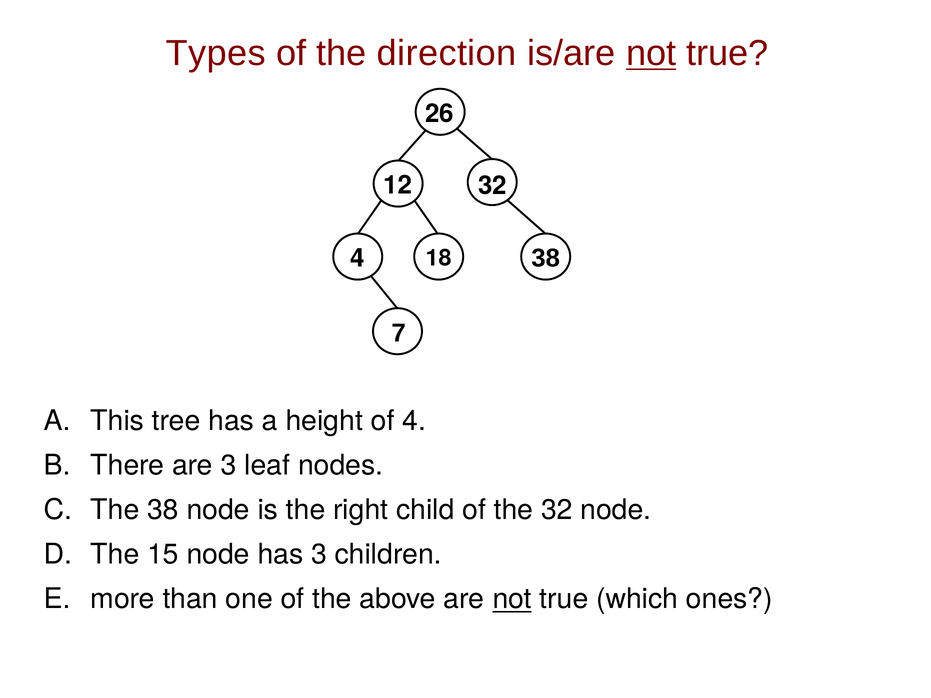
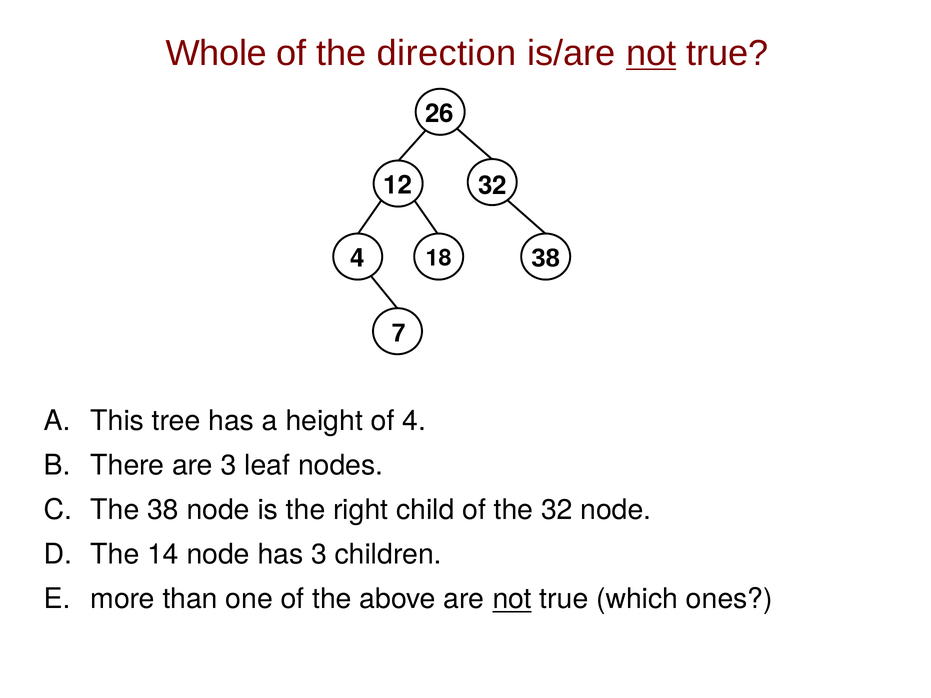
Types: Types -> Whole (216, 53)
15: 15 -> 14 (163, 554)
